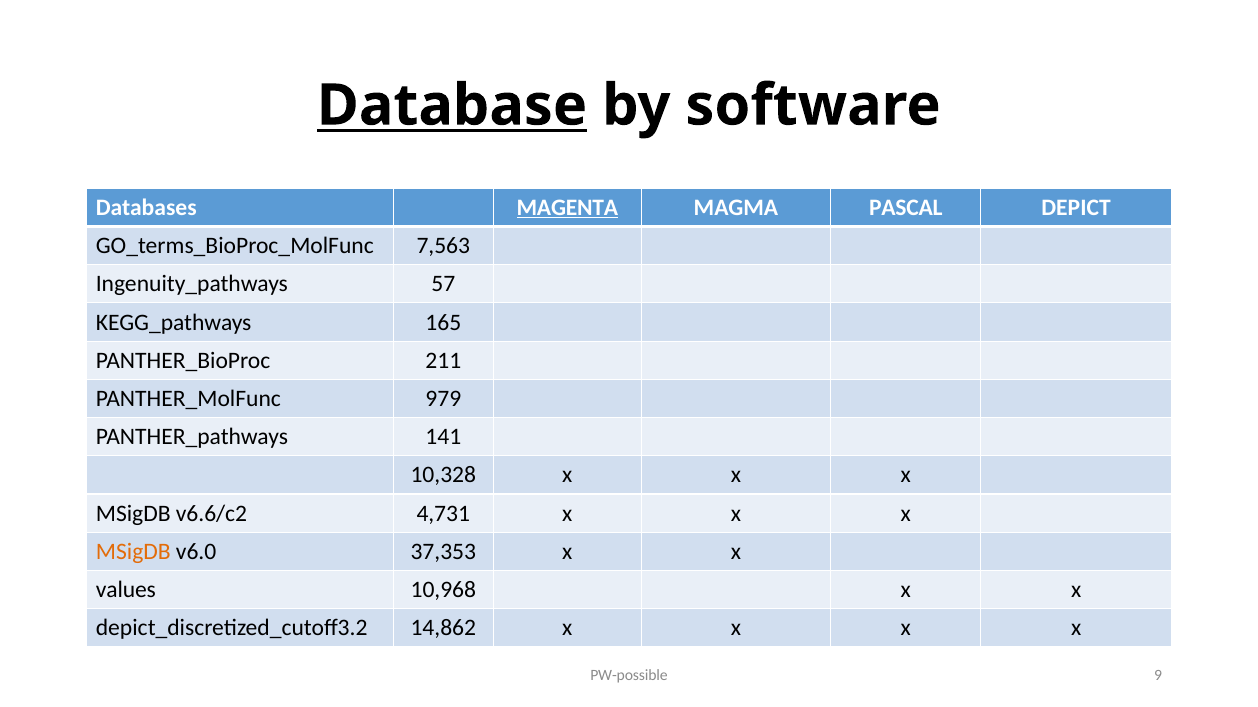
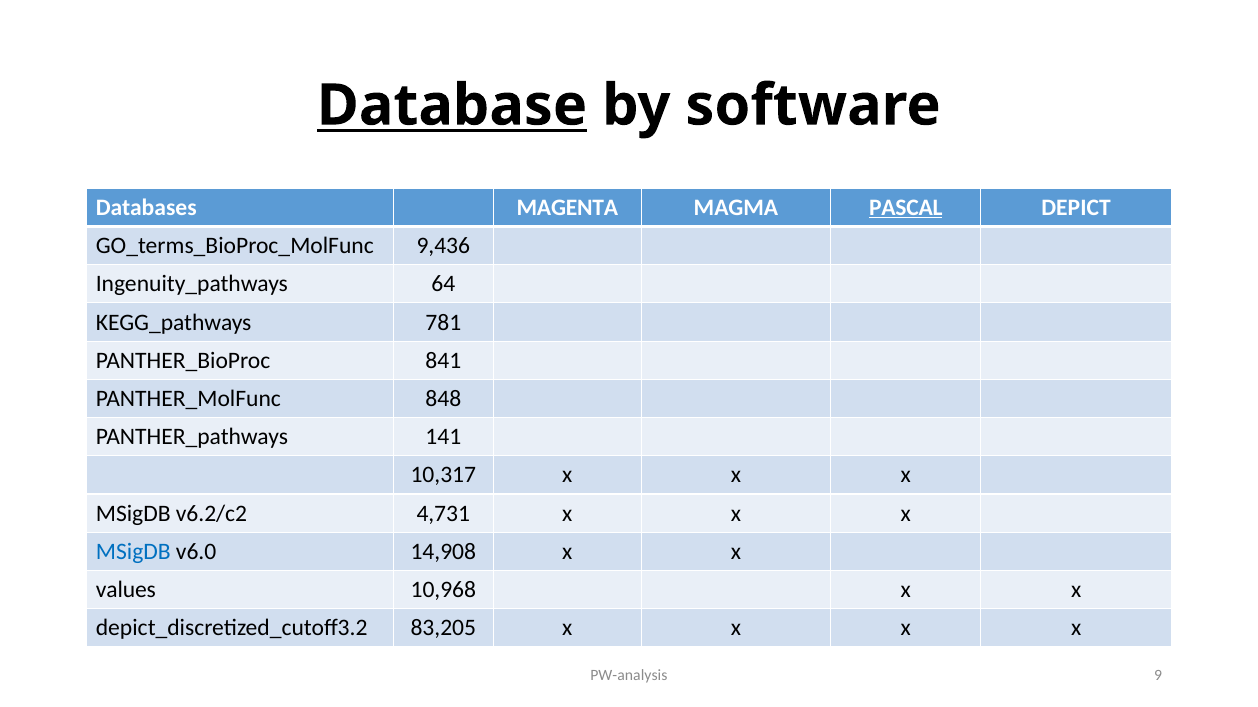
MAGENTA underline: present -> none (567, 208)
PASCAL underline: none -> present (906, 208)
7,563: 7,563 -> 9,436 (443, 246)
57: 57 -> 64 (443, 284)
165: 165 -> 781 (443, 323)
211: 211 -> 841 (443, 361)
979: 979 -> 848 (443, 399)
10,328: 10,328 -> 10,317 (443, 476)
v6.6/c2: v6.6/c2 -> v6.2/c2 (211, 514)
MSigDB colour: orange -> blue (133, 552)
37,353: 37,353 -> 14,908 (443, 552)
14,862: 14,862 -> 83,205 (443, 629)
PW-possible: PW-possible -> PW-analysis (629, 676)
